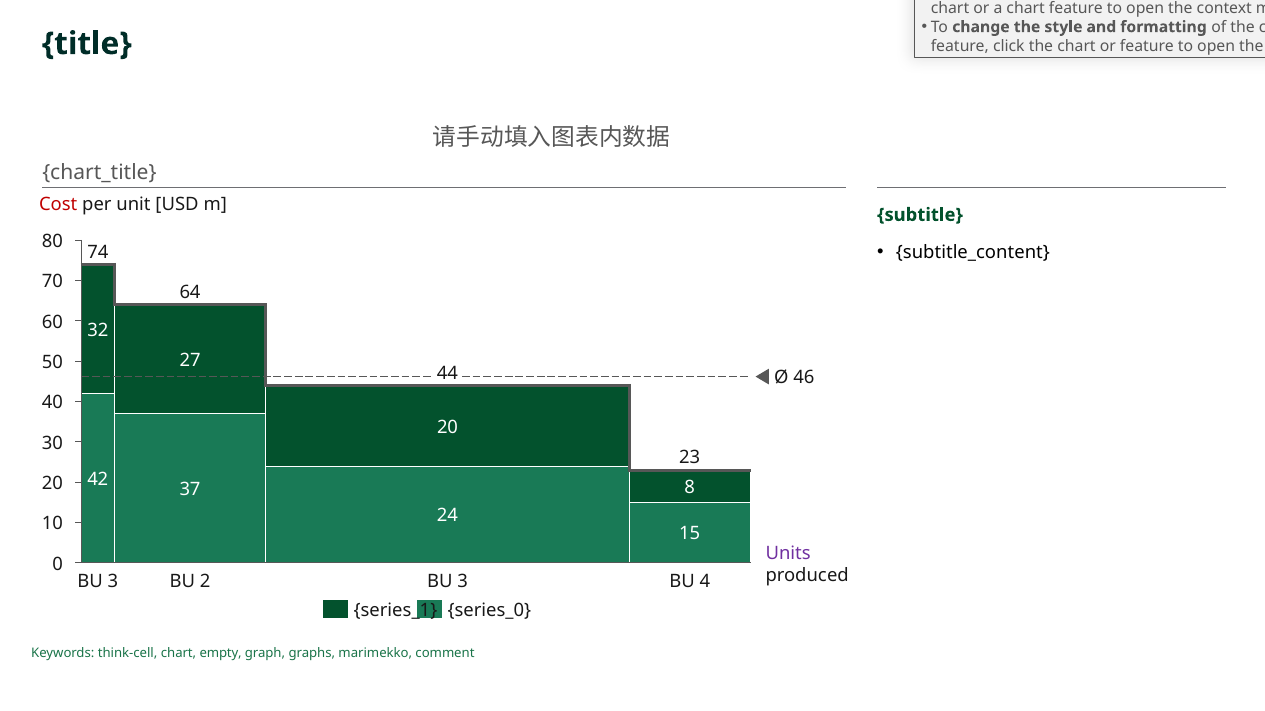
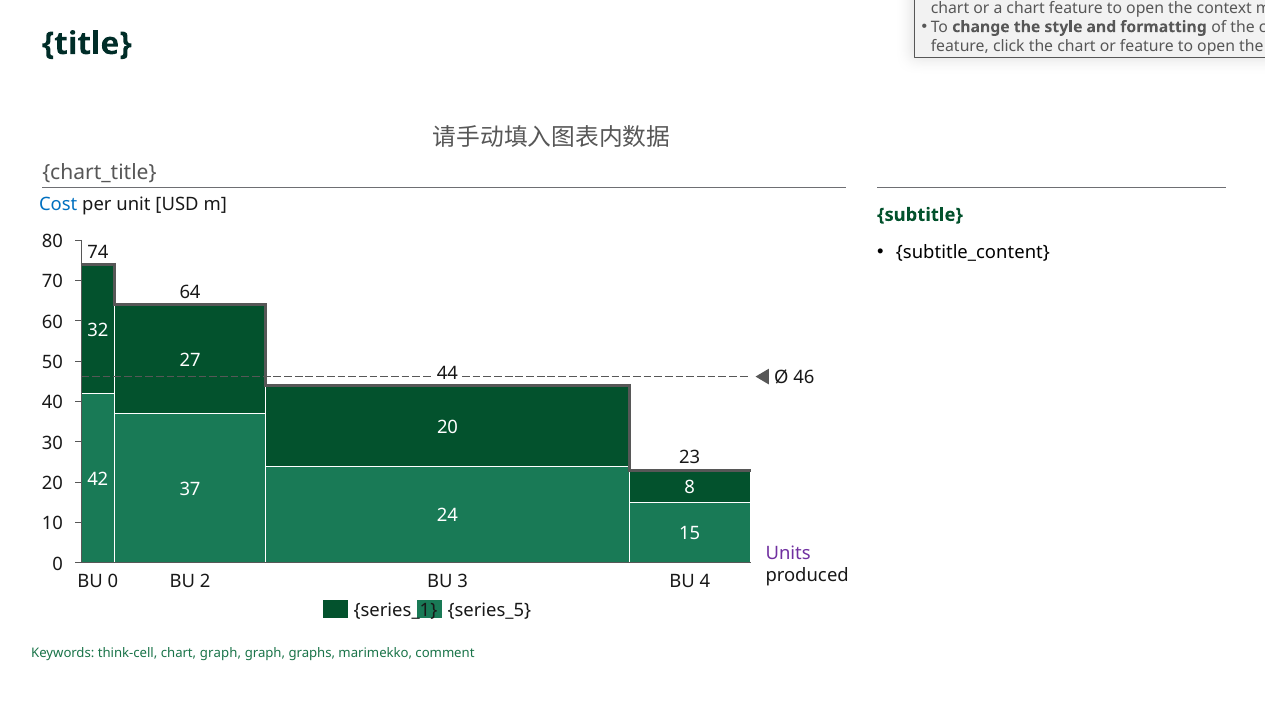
Cost colour: red -> blue (58, 205)
3: 3 -> 0 (113, 582)
series_0: series_0 -> series_5 (489, 611)
chart empty: empty -> graph (220, 654)
